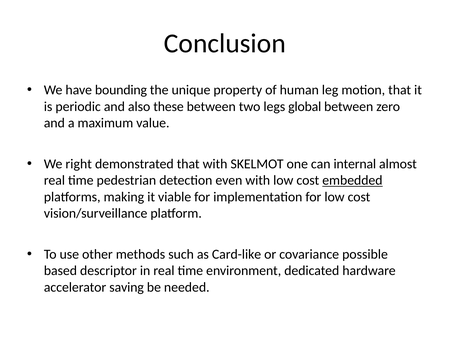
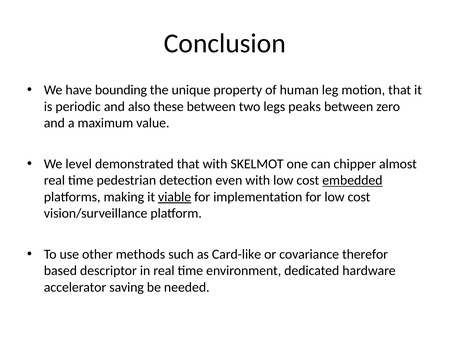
global: global -> peaks (305, 107)
right: right -> level (79, 164)
internal: internal -> chipper (355, 164)
viable underline: none -> present (175, 197)
possible: possible -> therefor (365, 255)
